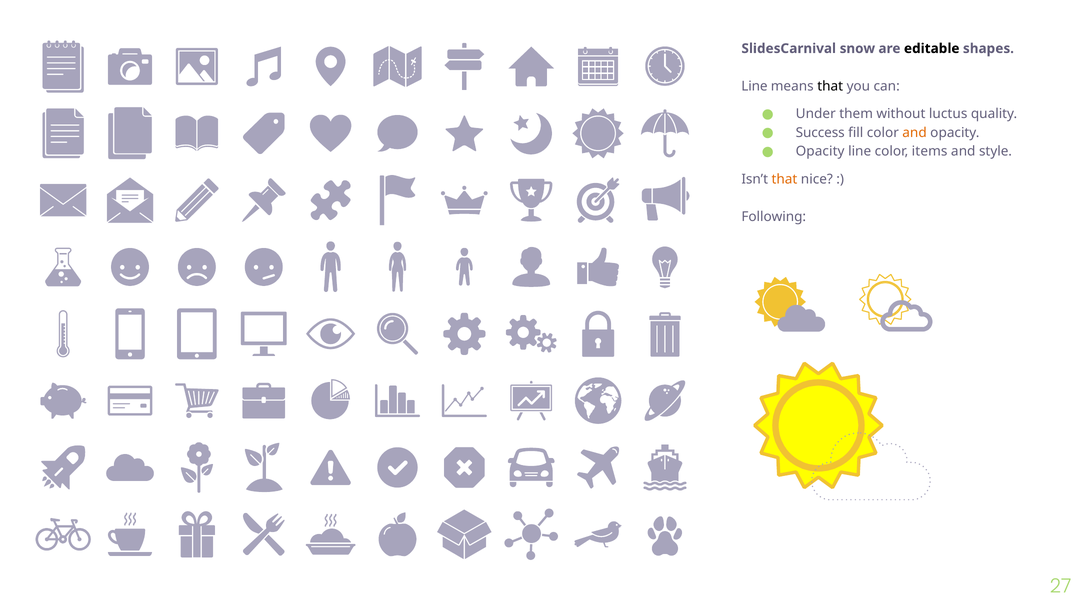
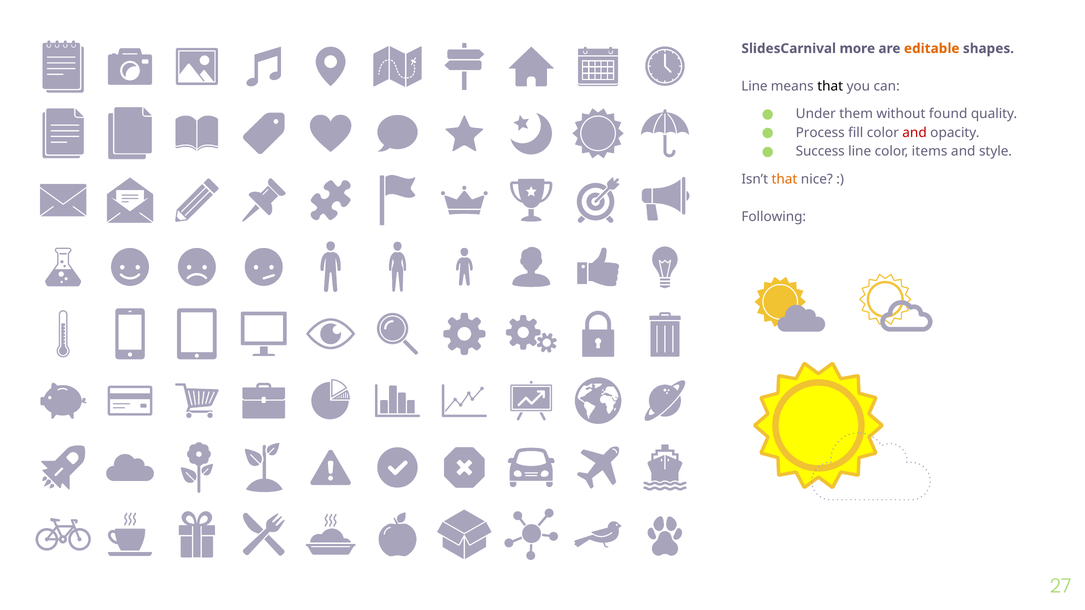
snow: snow -> more (857, 49)
editable colour: black -> orange (932, 49)
luctus: luctus -> found (948, 114)
Success: Success -> Process (820, 133)
and colour: orange -> red (915, 133)
Opacity: Opacity -> Success (820, 151)
